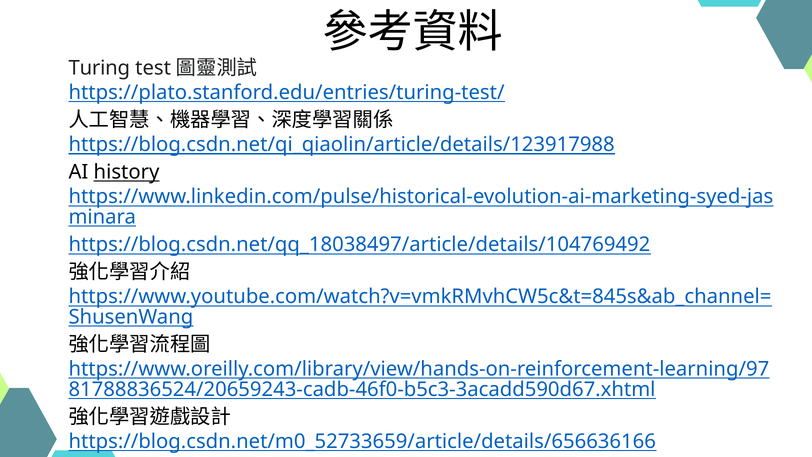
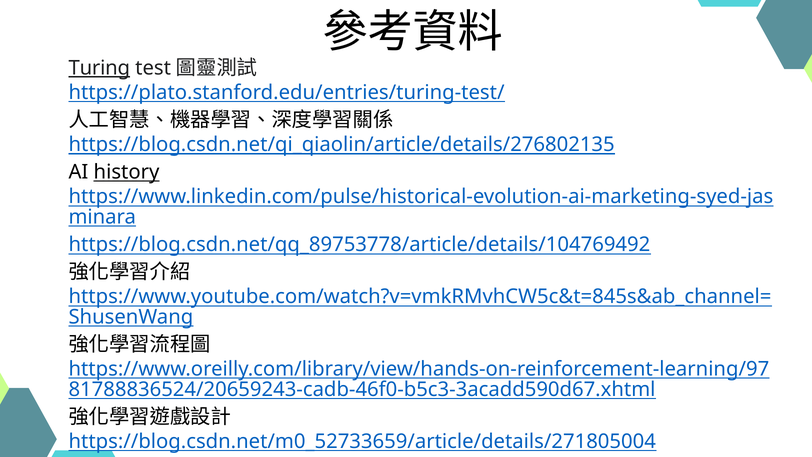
Turing underline: none -> present (99, 68)
https://blog.csdn.net/qi_qiaolin/article/details/123917988: https://blog.csdn.net/qi_qiaolin/article/details/123917988 -> https://blog.csdn.net/qi_qiaolin/article/details/276802135 (342, 144)
https://blog.csdn.net/qq_18038497/article/details/104769492: https://blog.csdn.net/qq_18038497/article/details/104769492 -> https://blog.csdn.net/qq_89753778/article/details/104769492 (359, 244)
https://blog.csdn.net/m0_52733659/article/details/656636166: https://blog.csdn.net/m0_52733659/article/details/656636166 -> https://blog.csdn.net/m0_52733659/article/details/271805004 (362, 441)
